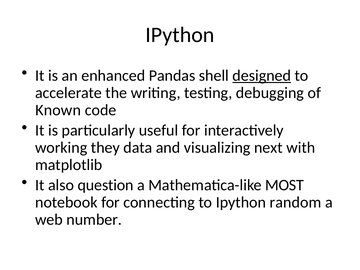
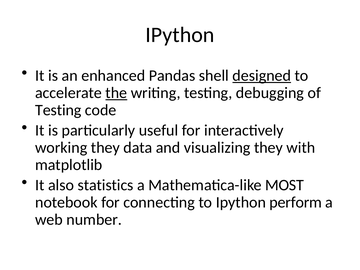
the underline: none -> present (116, 93)
Known: Known -> Testing (58, 110)
visualizing next: next -> they (268, 148)
question: question -> statistics (106, 185)
random: random -> perform (296, 202)
